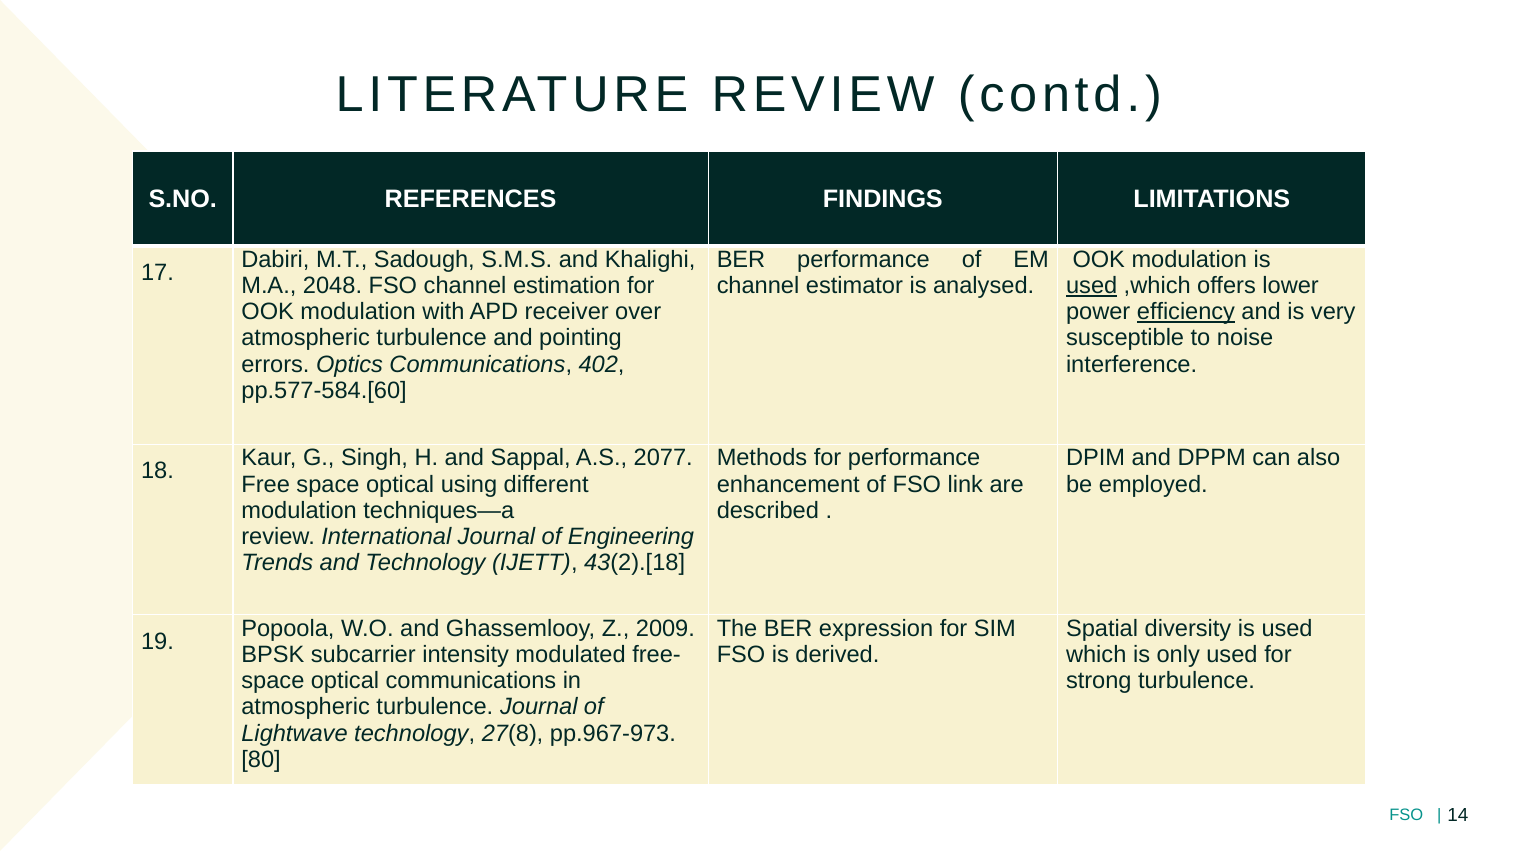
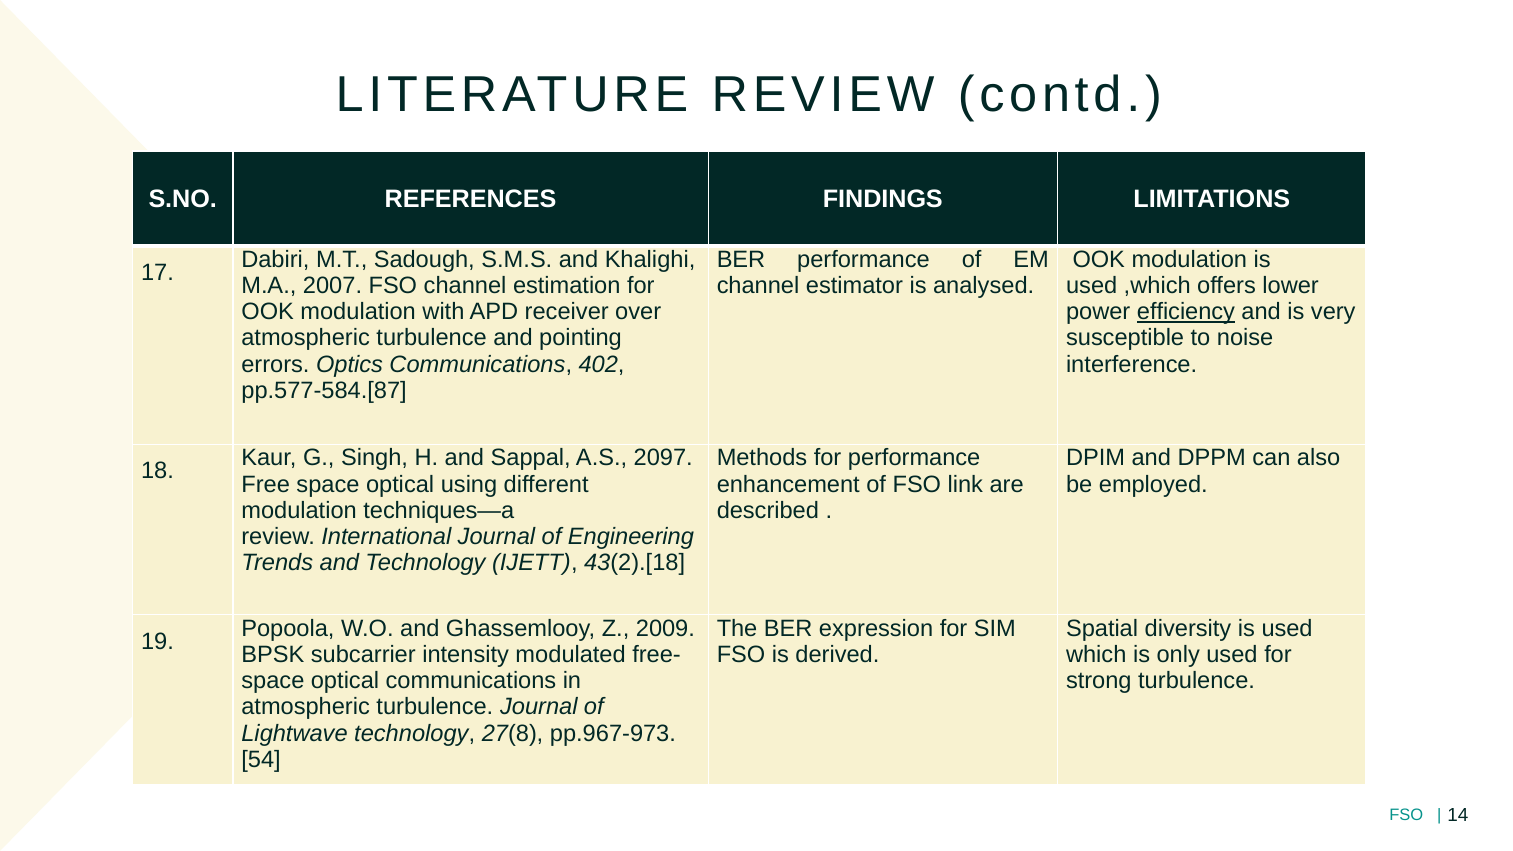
2048: 2048 -> 2007 (333, 286)
used underline: present -> none (1092, 286)
pp.577-584.[60: pp.577-584.[60 -> pp.577-584.[87 (324, 391)
2077: 2077 -> 2097 (663, 458)
80: 80 -> 54 (261, 760)
